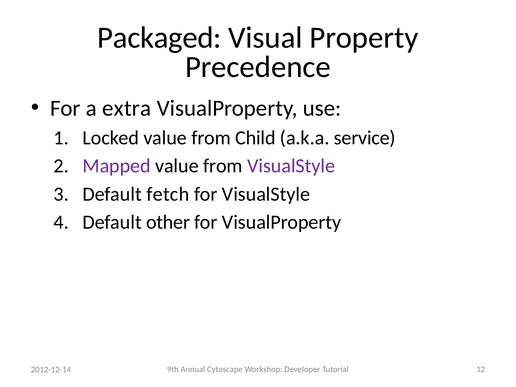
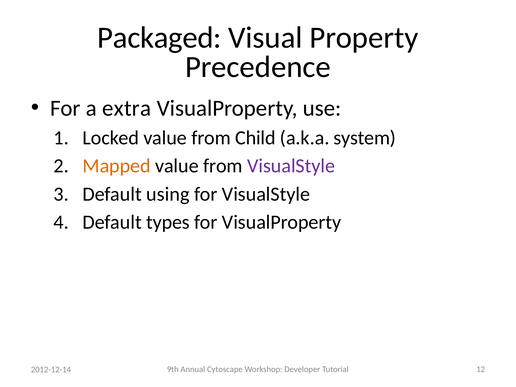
service: service -> system (365, 138)
Mapped colour: purple -> orange (117, 166)
fetch: fetch -> using (168, 194)
other: other -> types (168, 222)
